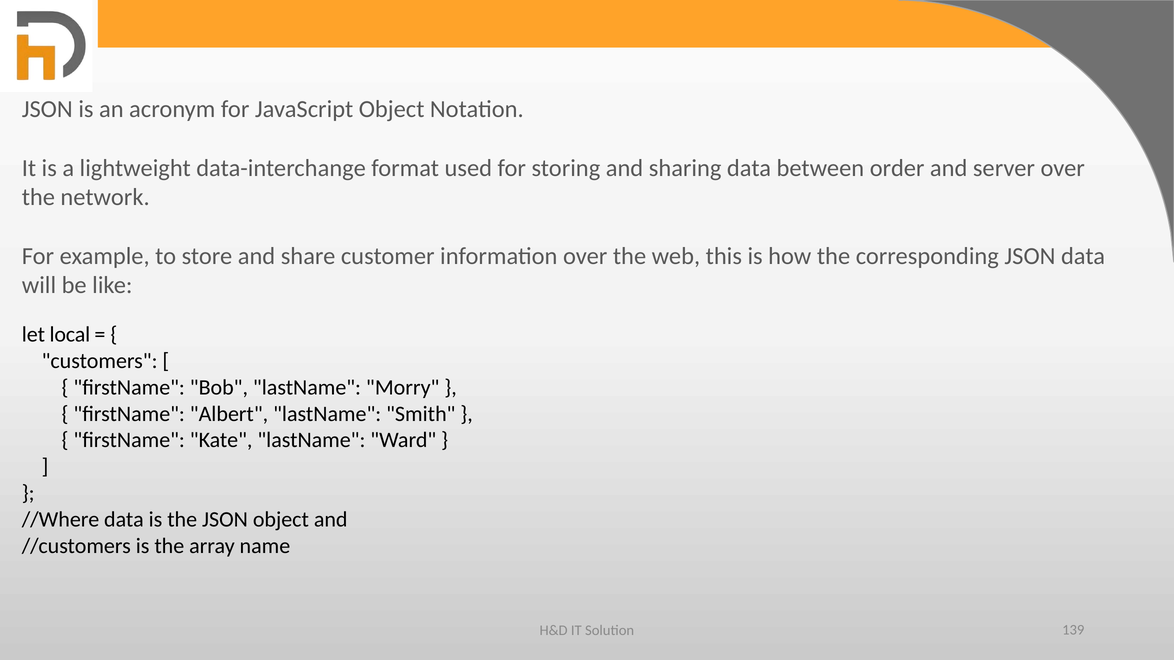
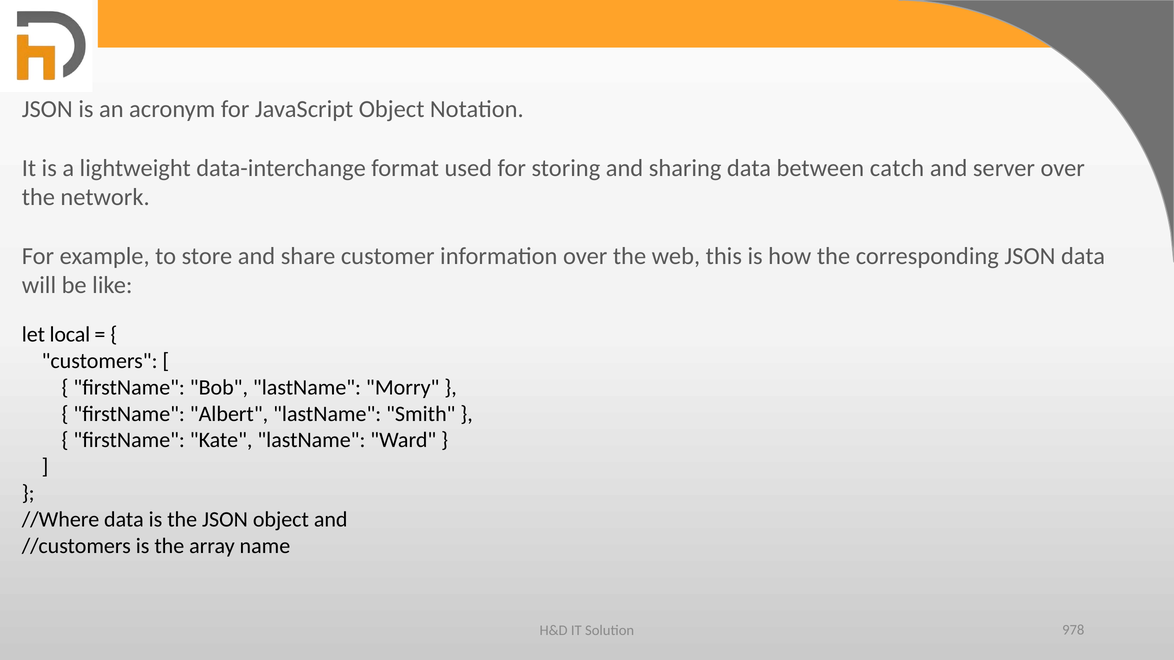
order: order -> catch (897, 168)
139: 139 -> 978 (1073, 631)
